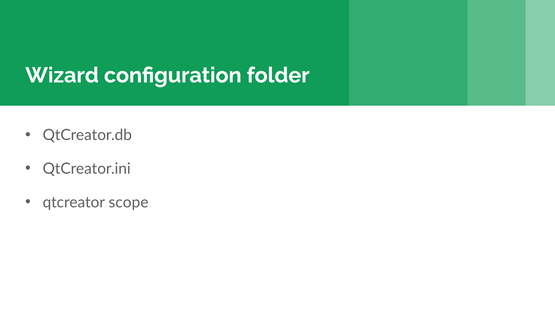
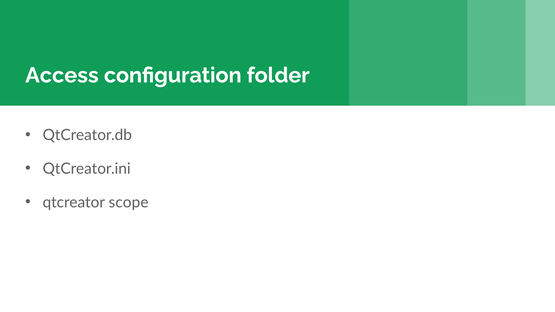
Wizard: Wizard -> Access (62, 75)
